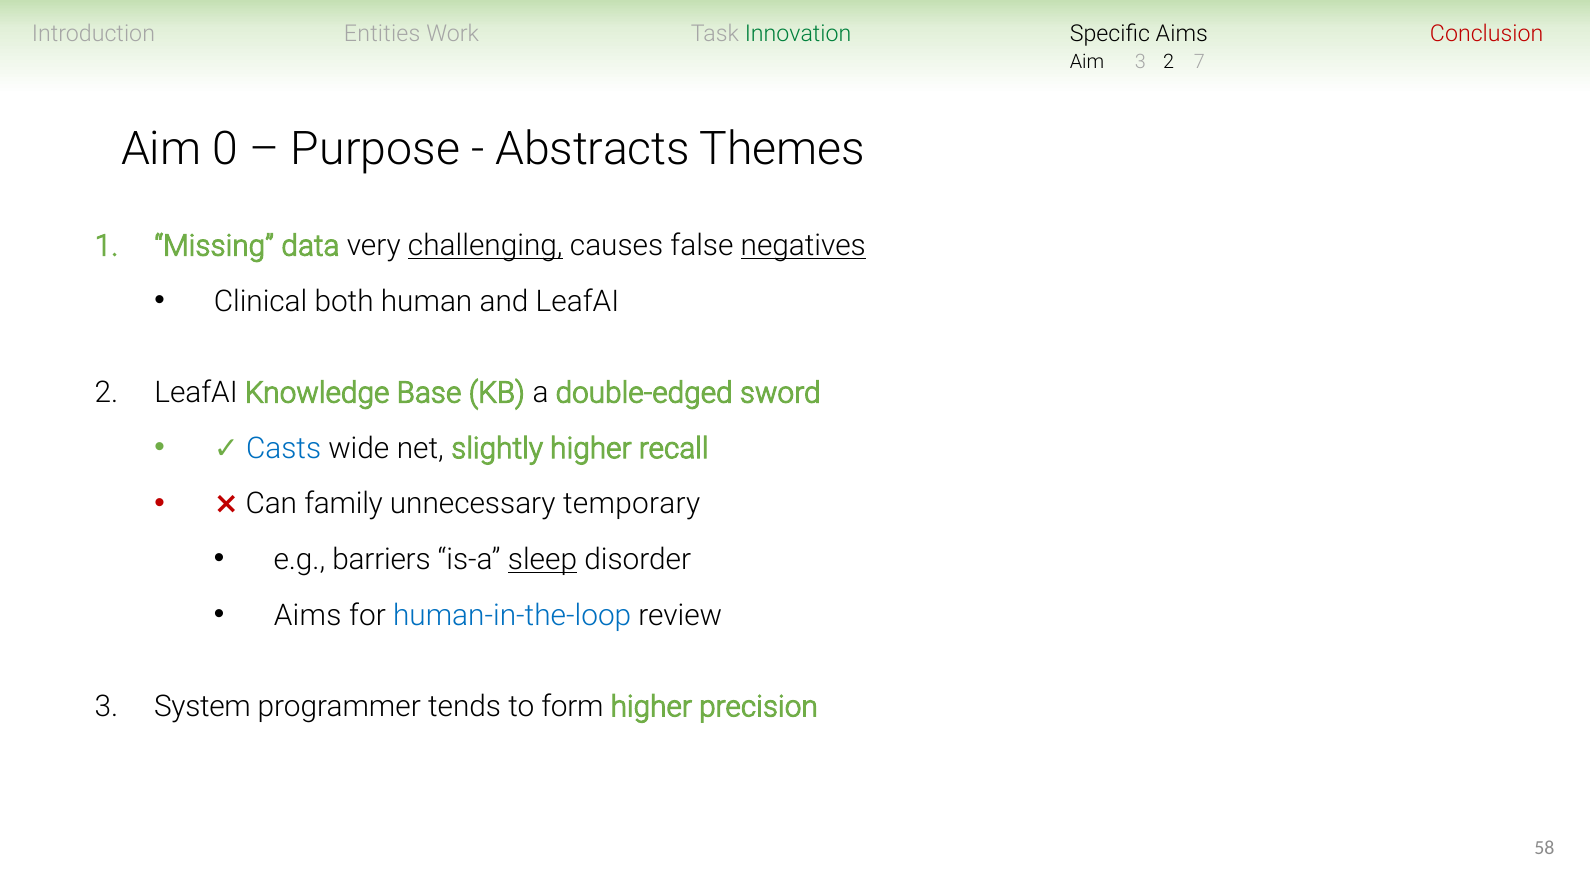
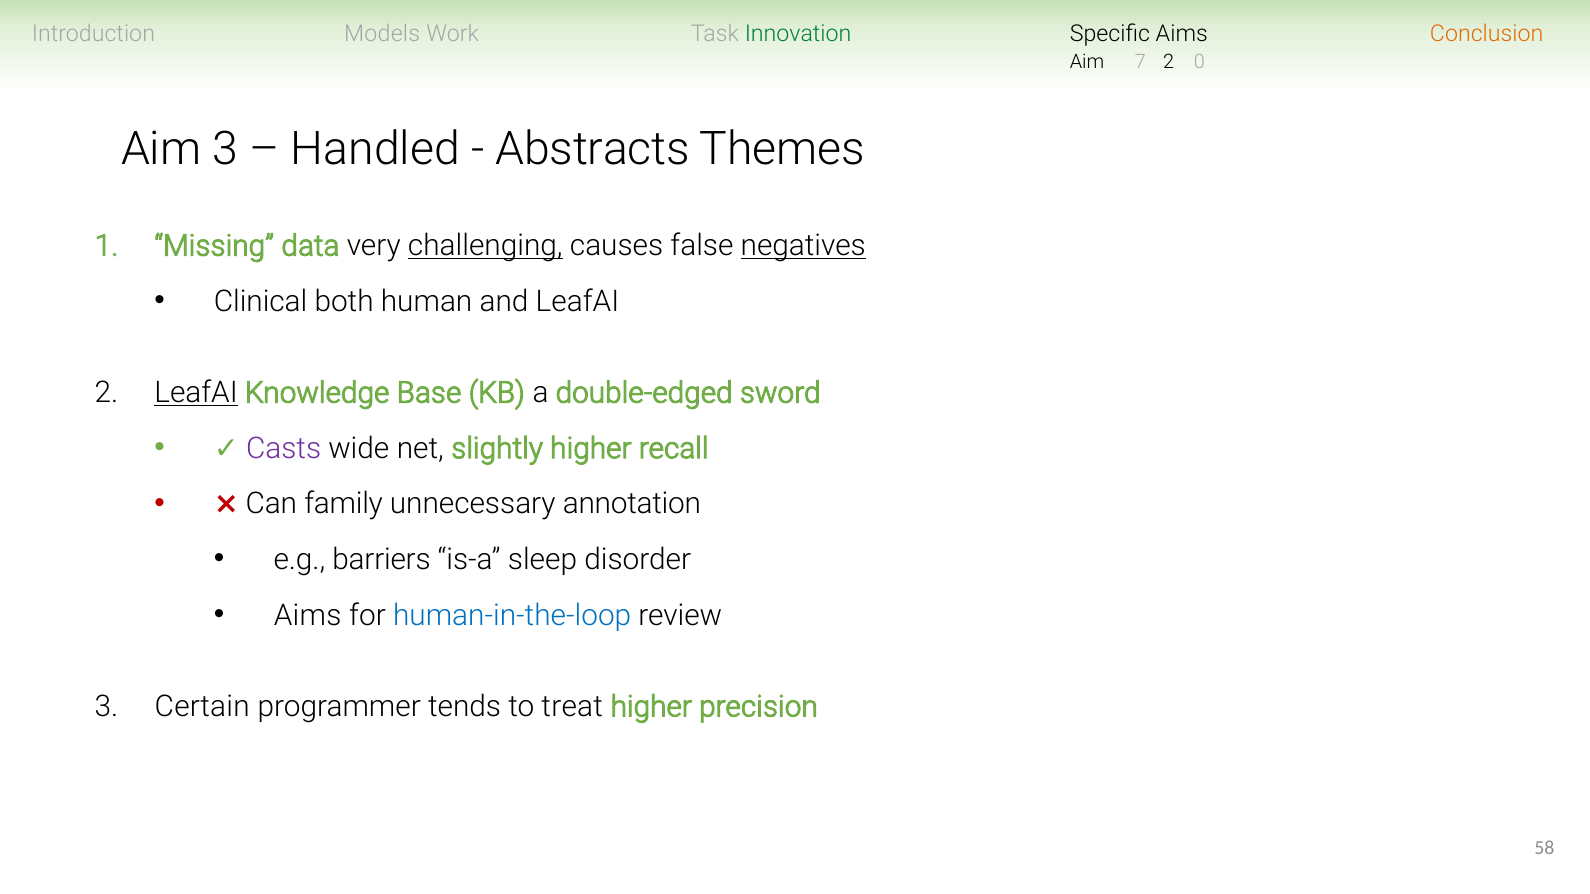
Entities: Entities -> Models (382, 34)
Conclusion colour: red -> orange (1487, 34)
Aim 3: 3 -> 7 (1140, 62)
7: 7 -> 0 (1199, 62)
Aim 0: 0 -> 3 (226, 150)
Purpose: Purpose -> Handled (376, 150)
LeafAI underline: none -> present (196, 393)
Casts colour: blue -> purple (284, 449)
temporary: temporary -> annotation (632, 504)
sleep underline: present -> none (542, 560)
System: System -> Certain (202, 707)
form: form -> treat (572, 707)
